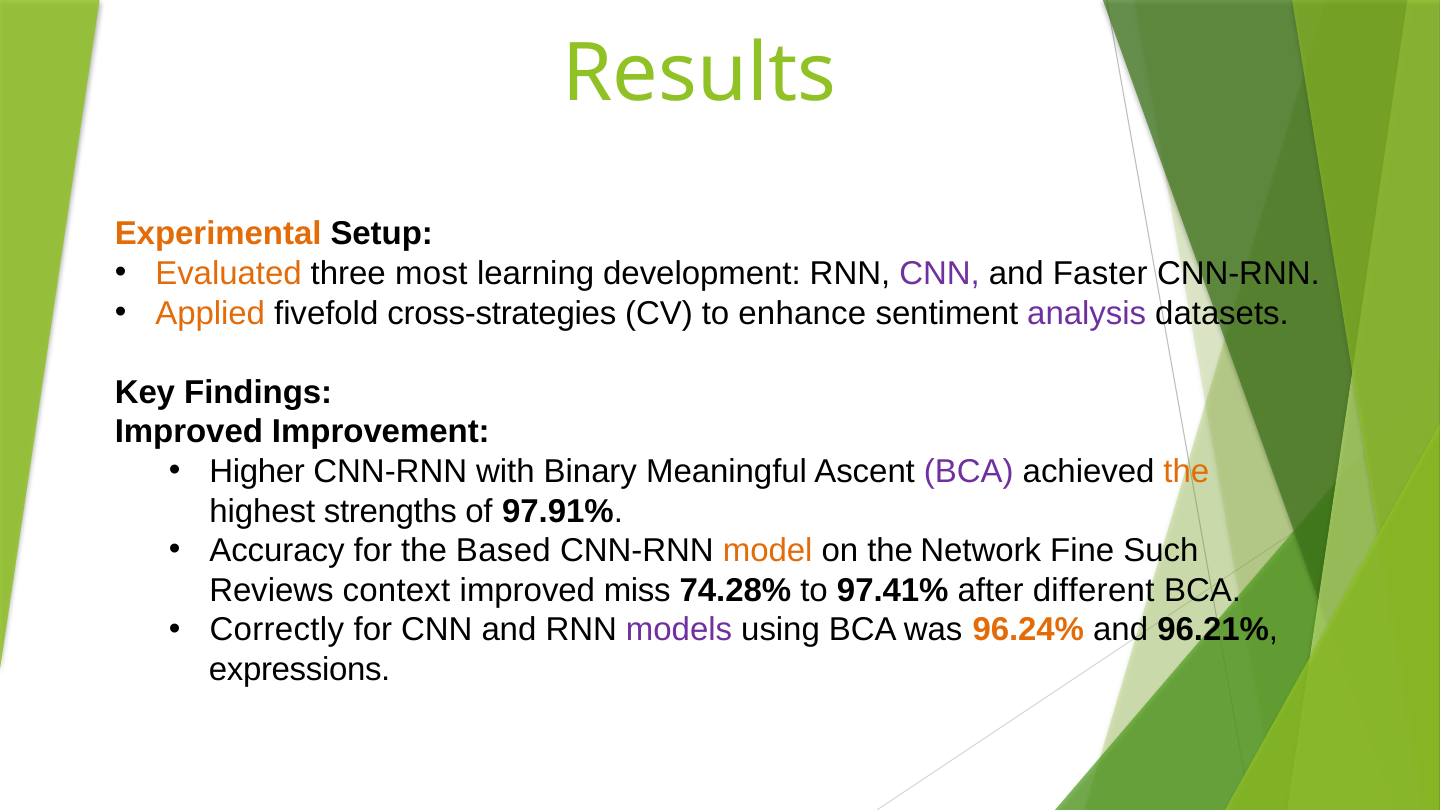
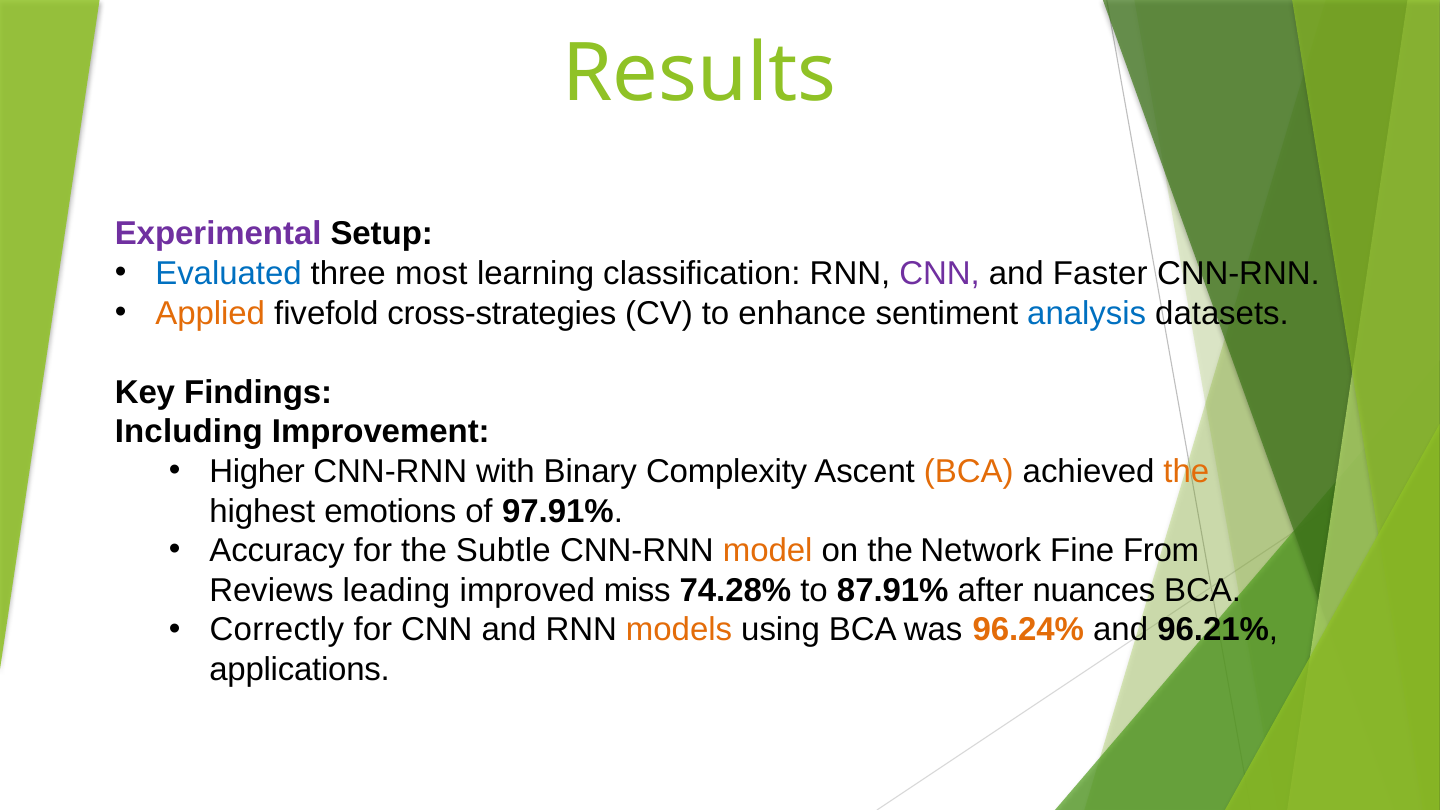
Experimental colour: orange -> purple (218, 234)
Evaluated colour: orange -> blue (229, 274)
development: development -> classification (702, 274)
analysis colour: purple -> blue (1087, 313)
Improved: Improved -> Including (189, 432)
Meaningful: Meaningful -> Complexity (727, 472)
BCA colour: purple -> orange (969, 472)
strengths: strengths -> emotions (390, 511)
Based: Based -> Subtle (503, 551)
Such: Such -> From (1161, 551)
context: context -> leading (397, 590)
97.41%: 97.41% -> 87.91% (893, 590)
different: different -> nuances (1094, 590)
models colour: purple -> orange (679, 630)
expressions: expressions -> applications (300, 670)
